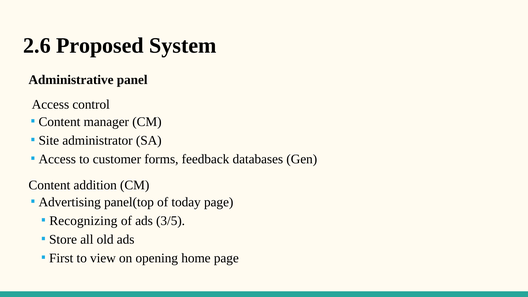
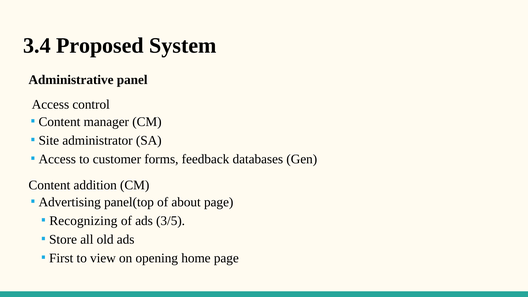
2.6: 2.6 -> 3.4 (37, 46)
today: today -> about (186, 202)
